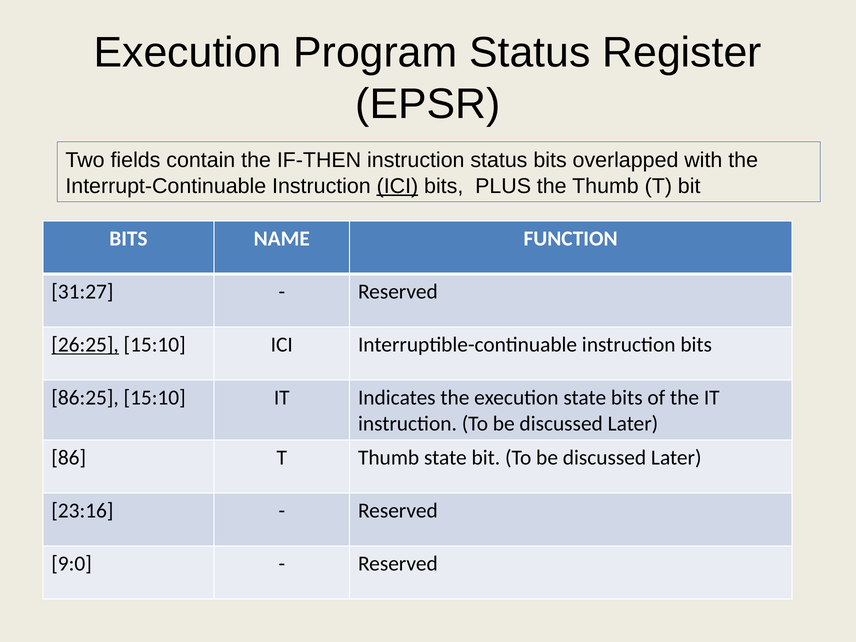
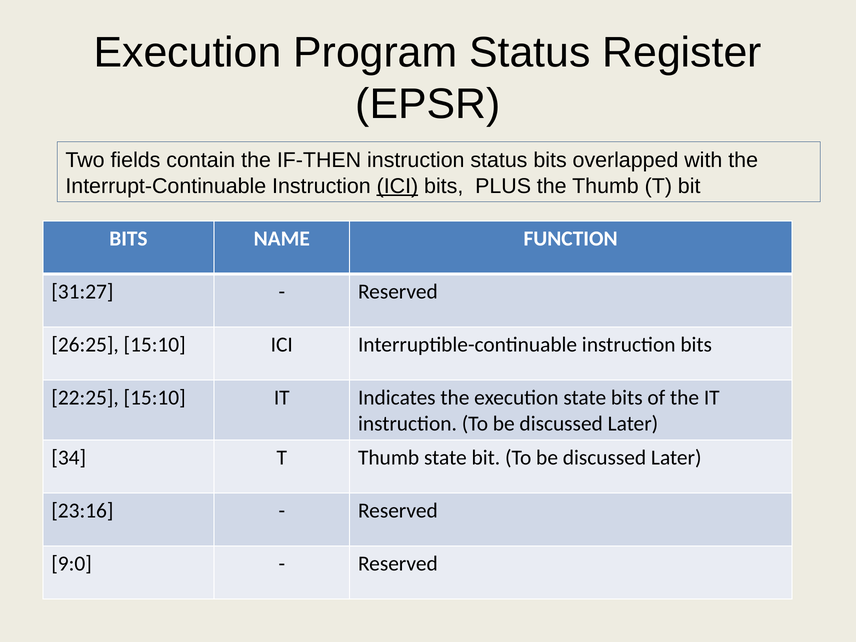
26:25 underline: present -> none (85, 345)
86:25: 86:25 -> 22:25 (85, 398)
86: 86 -> 34 (69, 458)
